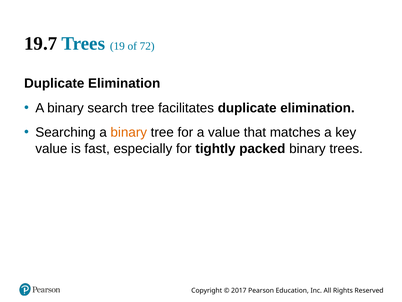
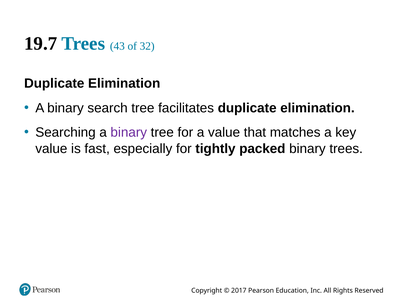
19: 19 -> 43 (117, 46)
72: 72 -> 32 (147, 46)
binary colour: orange -> purple (129, 132)
